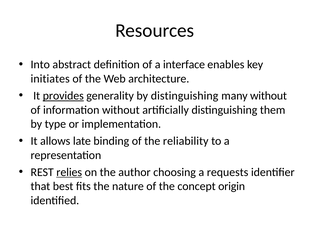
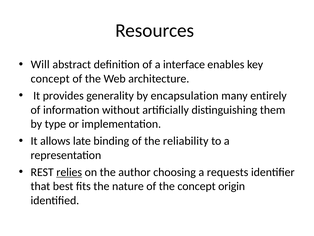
Into: Into -> Will (40, 64)
initiates: initiates -> concept (50, 79)
provides underline: present -> none (63, 95)
by distinguishing: distinguishing -> encapsulation (185, 95)
many without: without -> entirely (268, 95)
